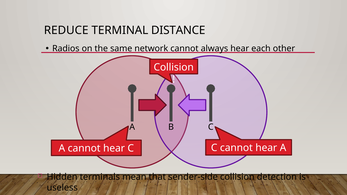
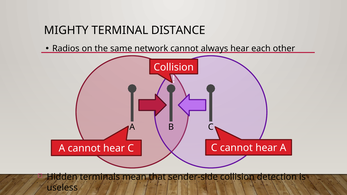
REDUCE: REDUCE -> MIGHTY (66, 30)
